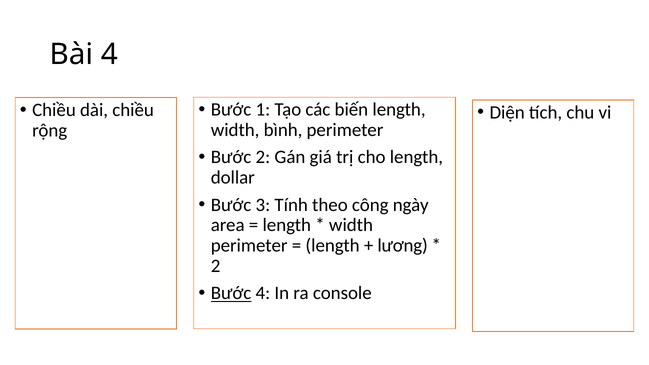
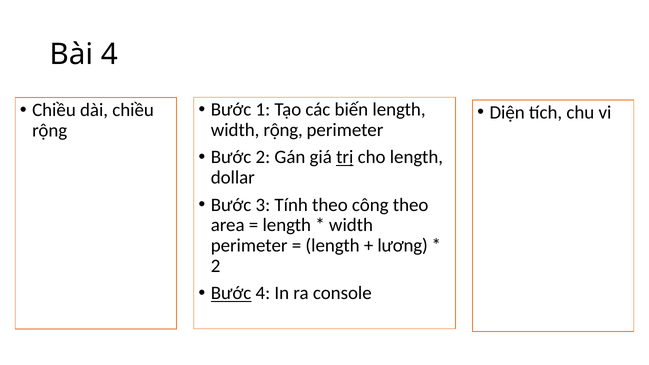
width bình: bình -> rộng (283, 130)
trị underline: none -> present (345, 157)
công ngày: ngày -> theo (411, 205)
